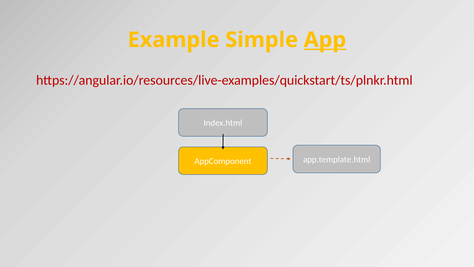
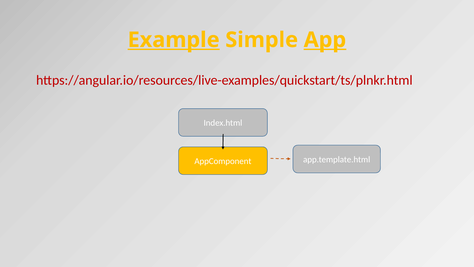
Example underline: none -> present (174, 40)
